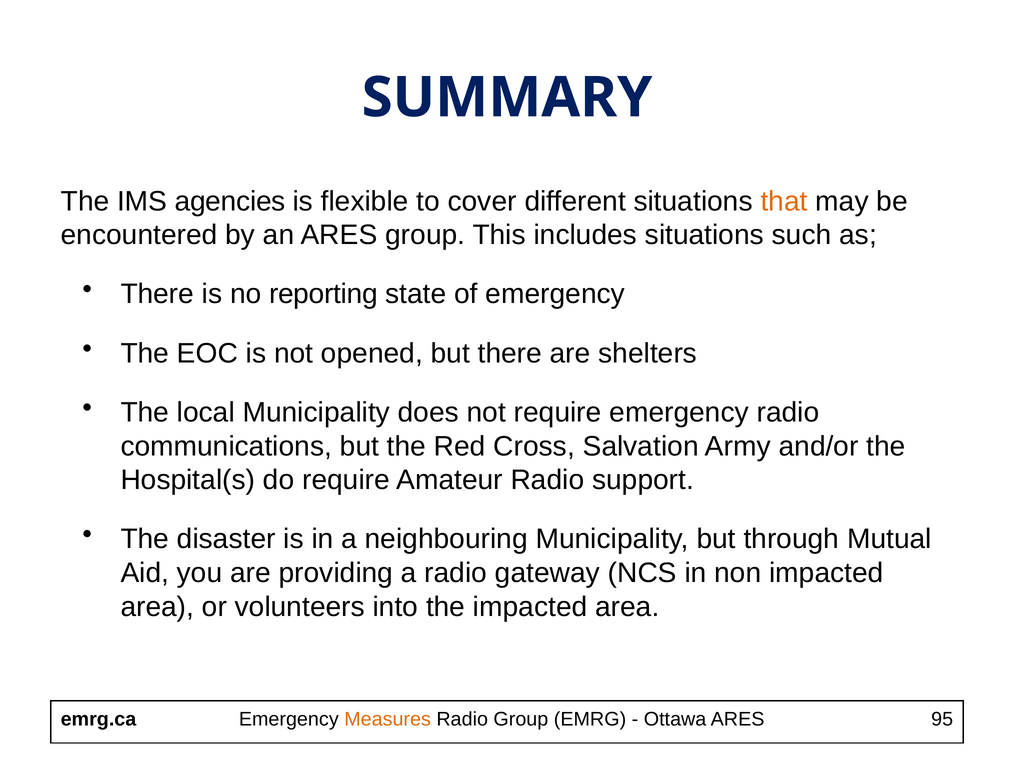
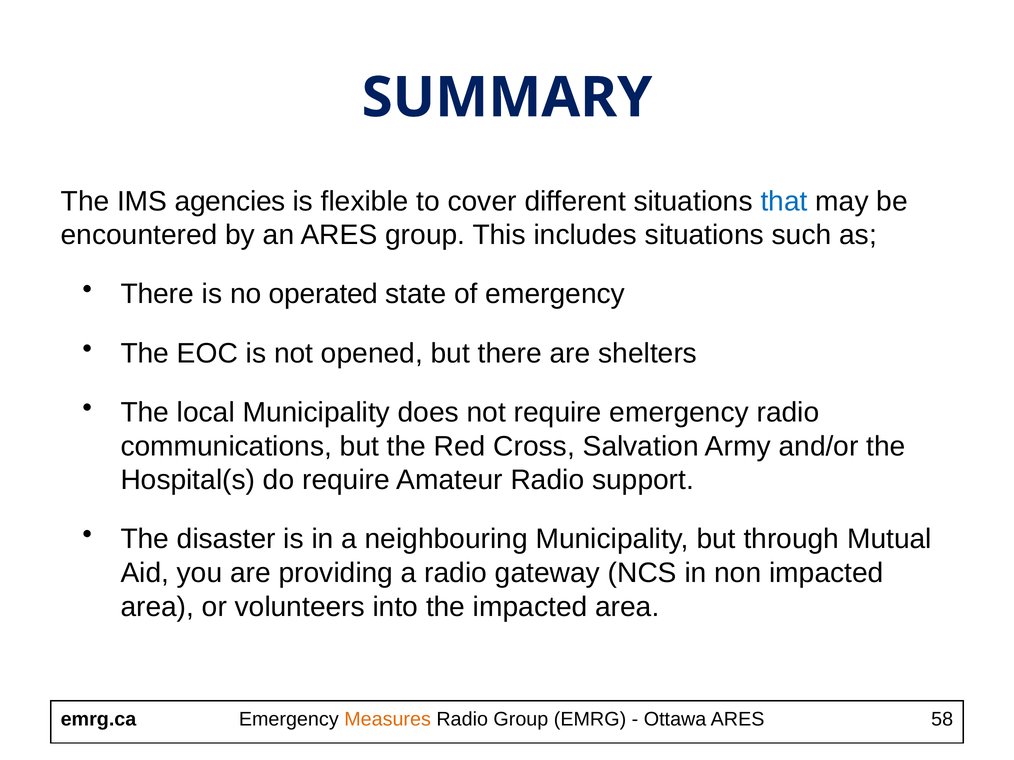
that colour: orange -> blue (784, 201)
reporting: reporting -> operated (323, 294)
95: 95 -> 58 (942, 720)
